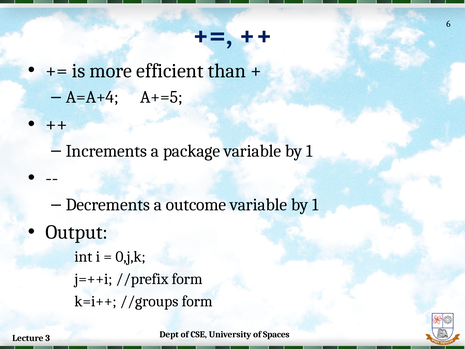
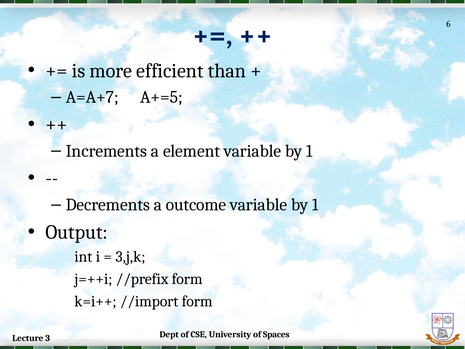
A=A+4: A=A+4 -> A=A+7 (92, 97)
package: package -> element (192, 151)
0,j,k: 0,j,k -> 3,j,k (130, 257)
//groups: //groups -> //import (149, 301)
